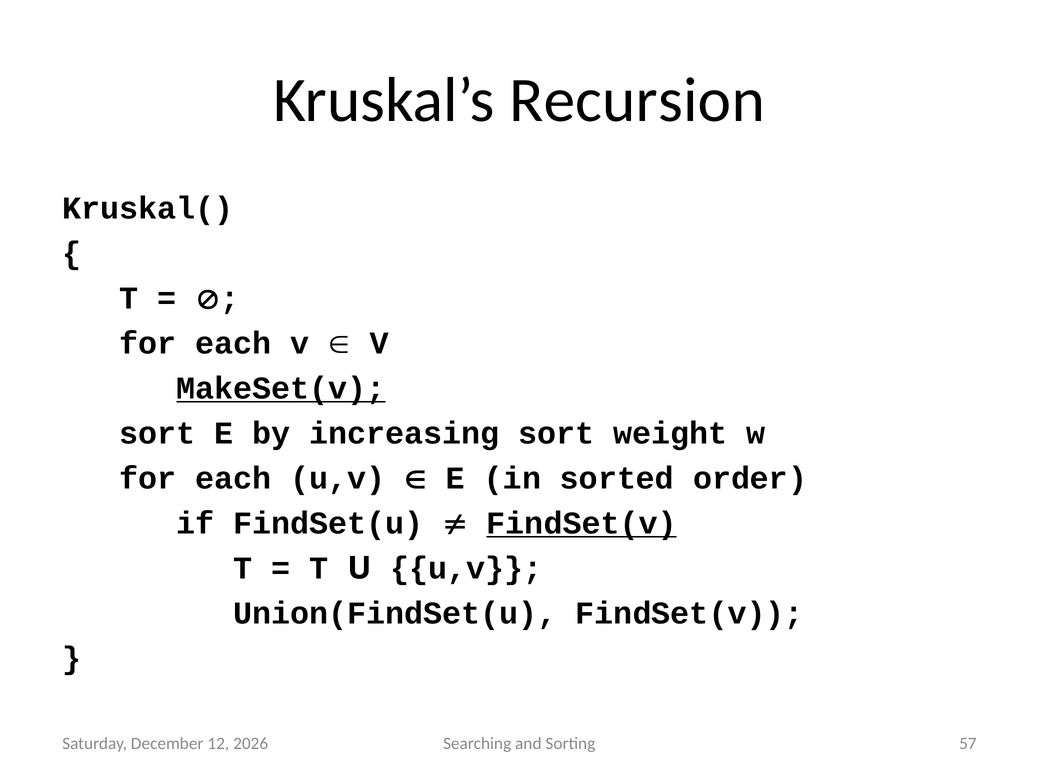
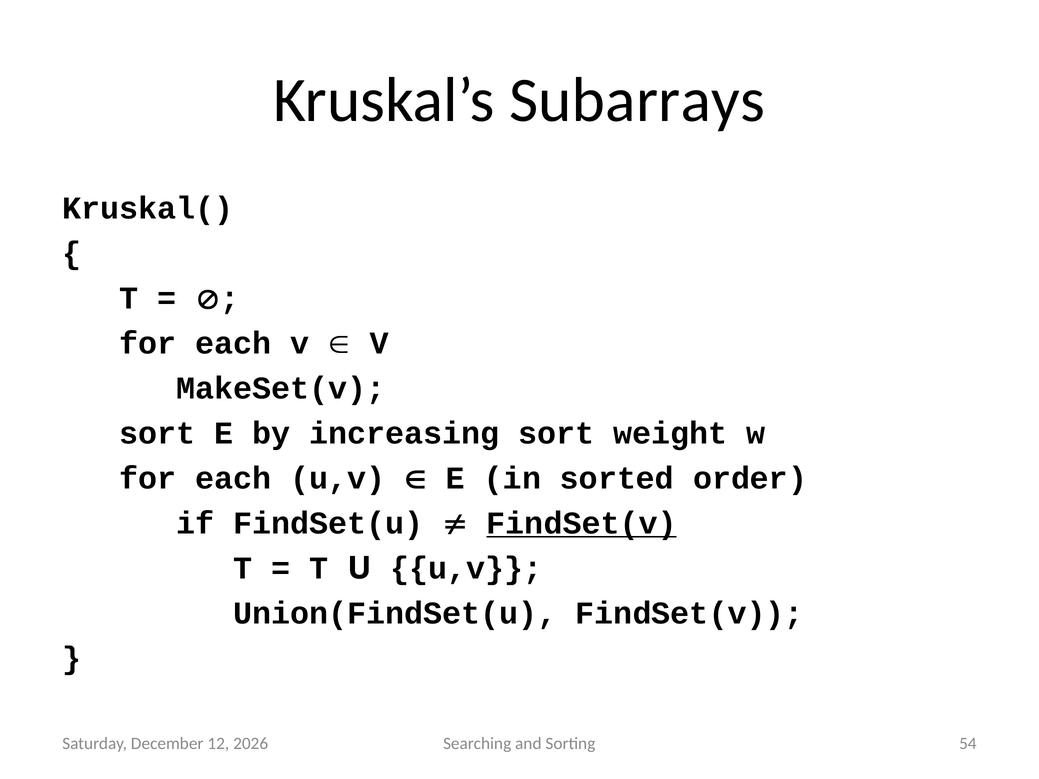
Recursion: Recursion -> Subarrays (637, 101)
MakeSet(v underline: present -> none (281, 388)
57: 57 -> 54 (968, 744)
